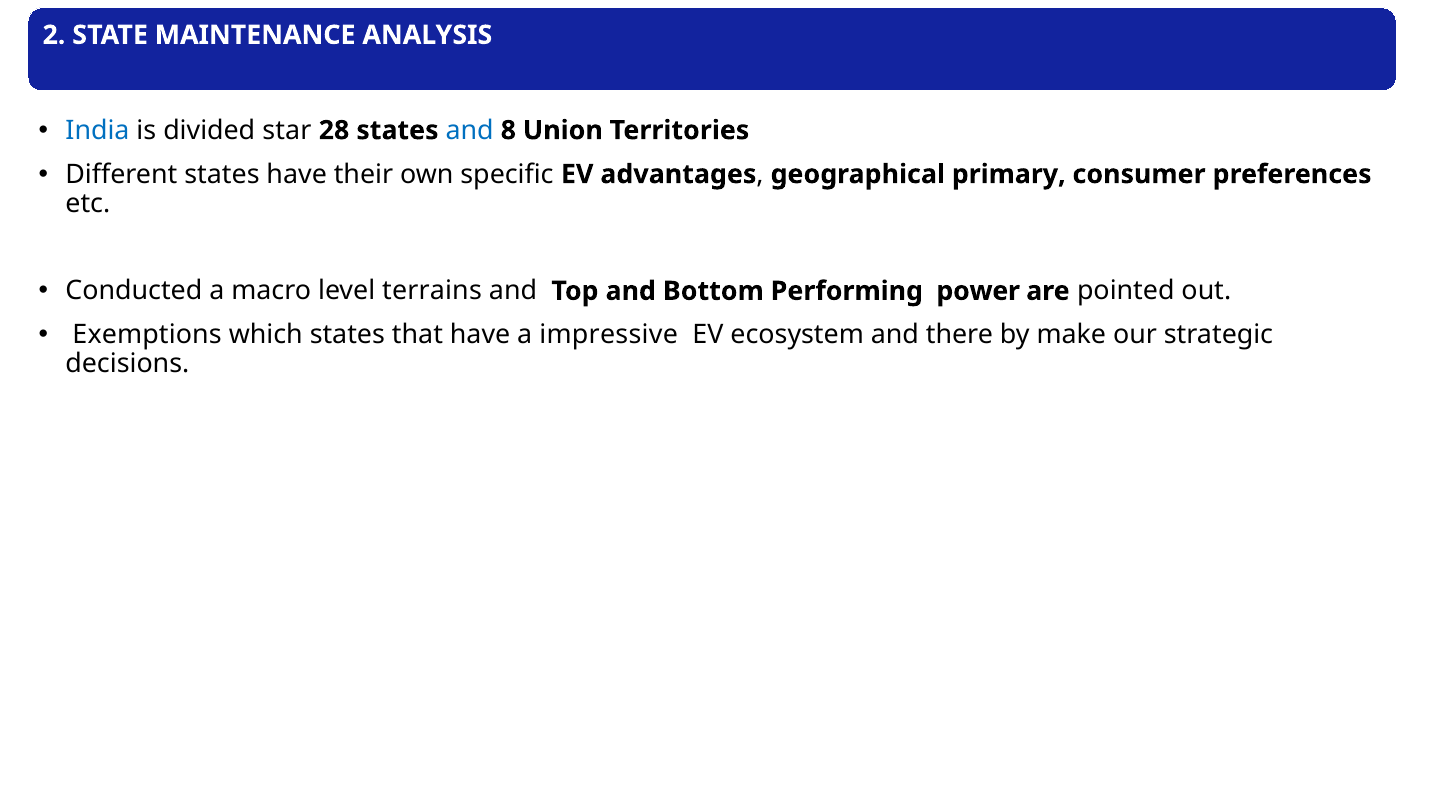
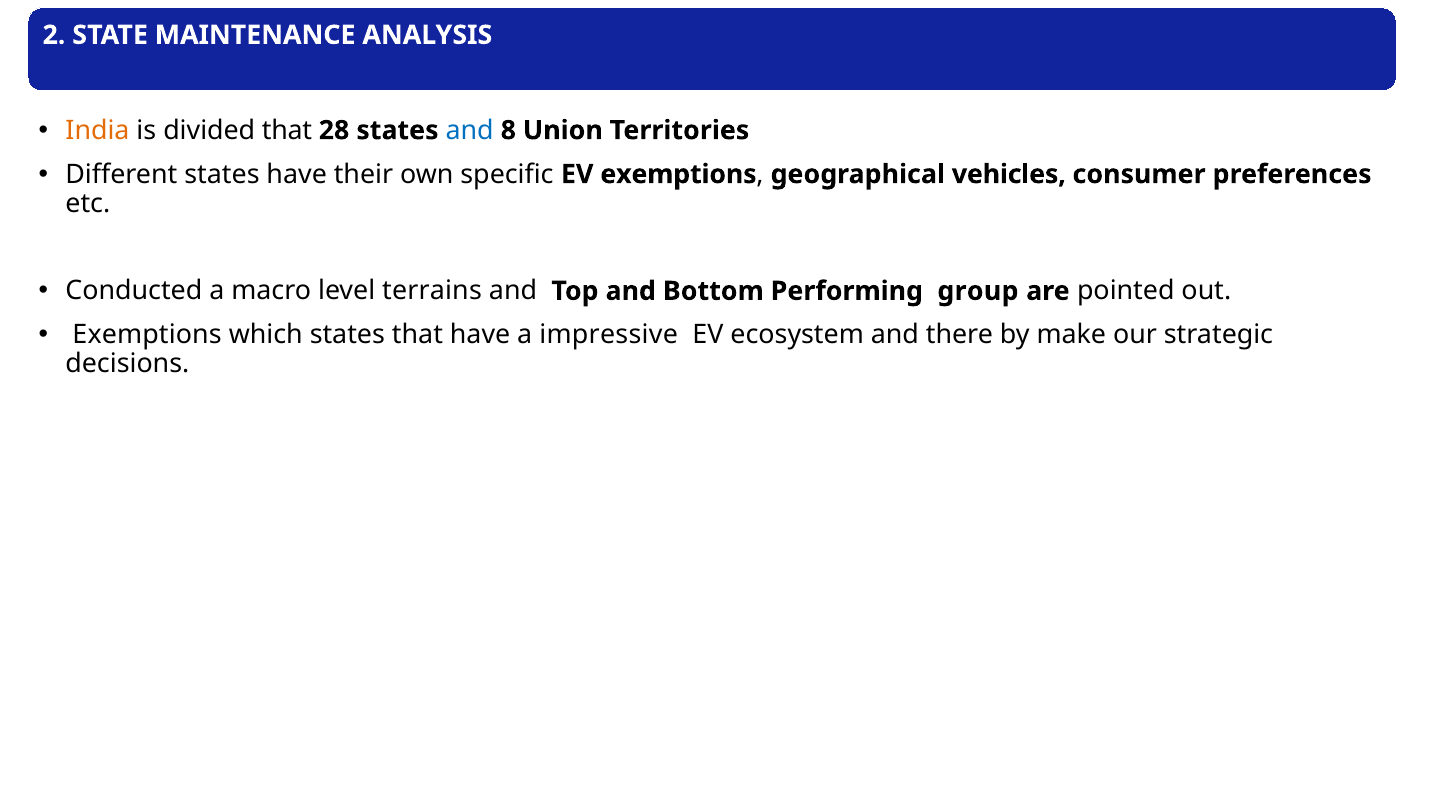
India colour: blue -> orange (98, 130)
divided star: star -> that (287, 130)
EV advantages: advantages -> exemptions (678, 174)
primary: primary -> vehicles (1009, 174)
power: power -> group (978, 291)
